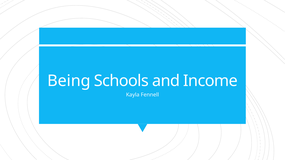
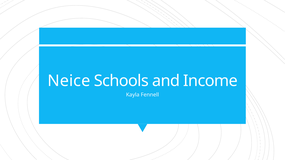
Being: Being -> Neice (69, 81)
